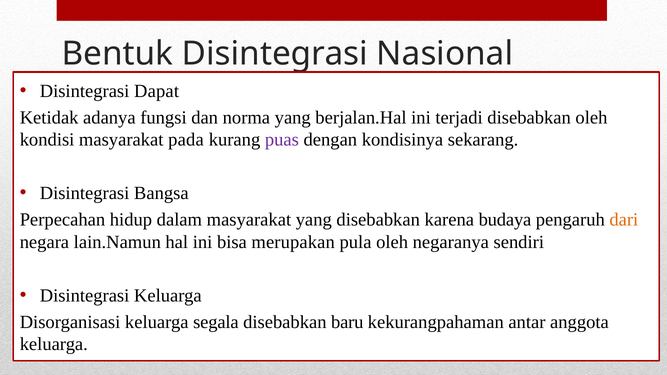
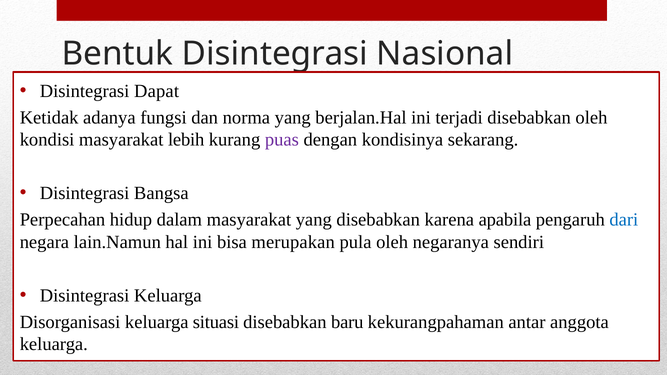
pada: pada -> lebih (186, 140)
budaya: budaya -> apabila (505, 220)
dari colour: orange -> blue (624, 220)
segala: segala -> situasi (216, 322)
